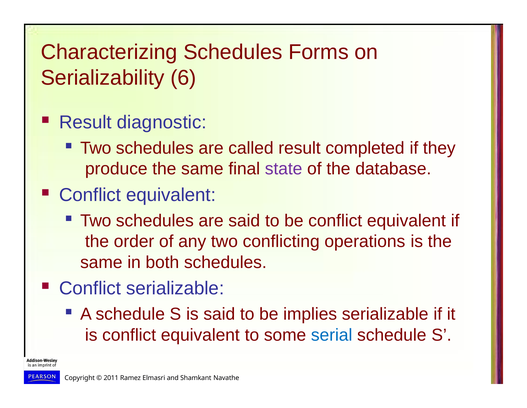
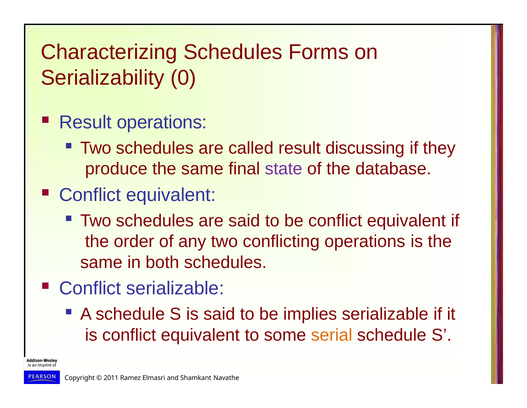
6: 6 -> 0 (183, 78)
Result diagnostic: diagnostic -> operations (162, 122)
completed: completed -> discussing (365, 148)
serial colour: blue -> orange (332, 334)
